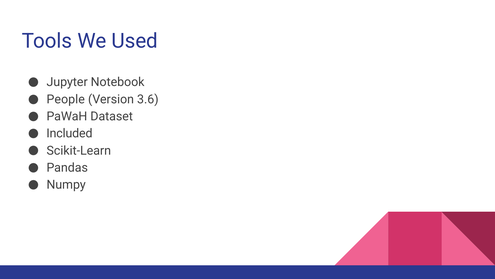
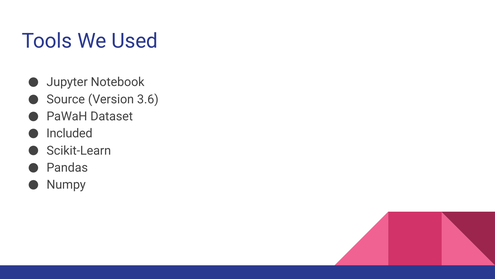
People: People -> Source (66, 99)
